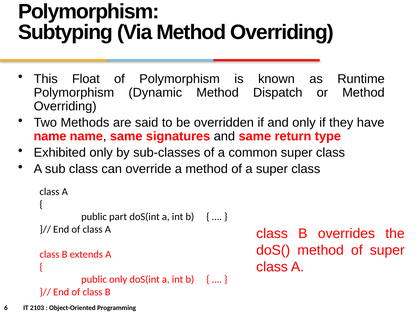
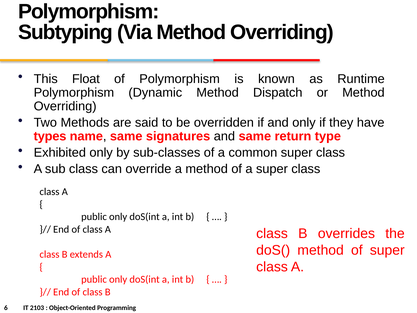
name: name -> types (50, 136)
part: part -> only (118, 217)
